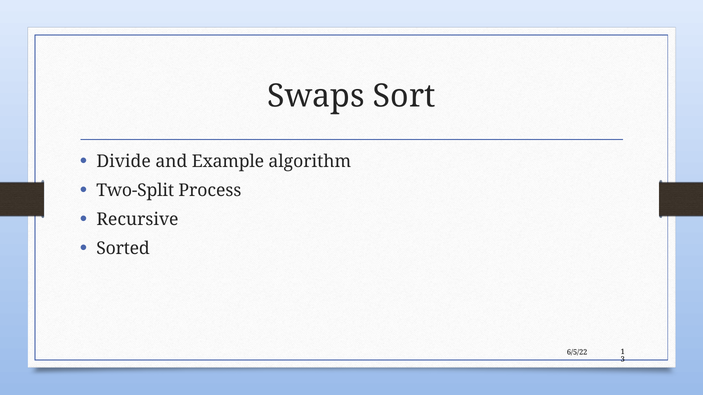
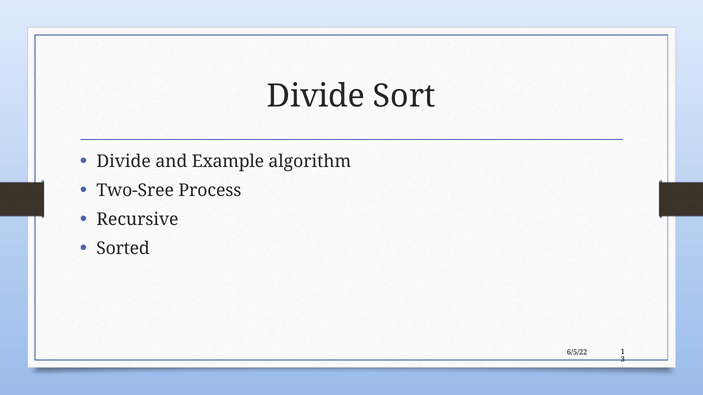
Swaps: Swaps -> Divide (316, 96)
Two-Split: Two-Split -> Two-Sree (135, 191)
